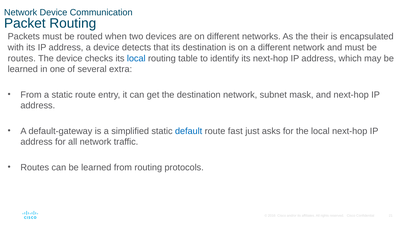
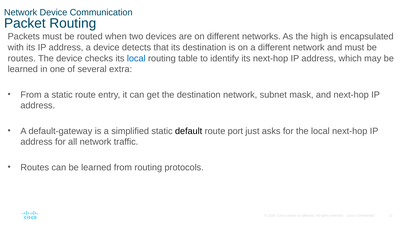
their: their -> high (319, 37)
default colour: blue -> black (189, 131)
fast: fast -> port (235, 131)
